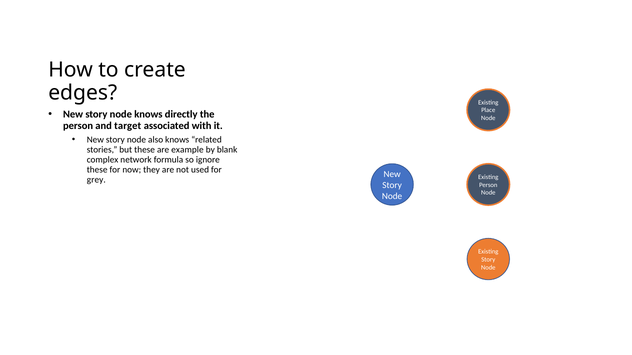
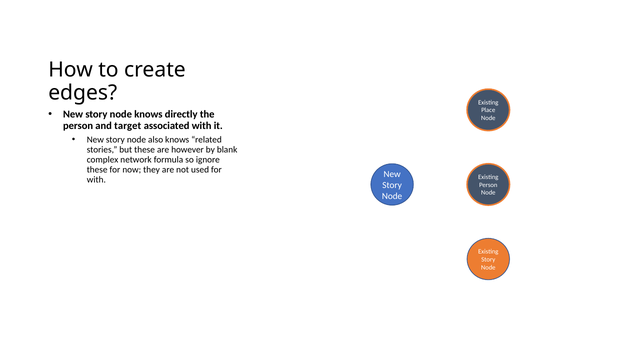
example: example -> however (188, 150)
grey: grey -> with (96, 180)
